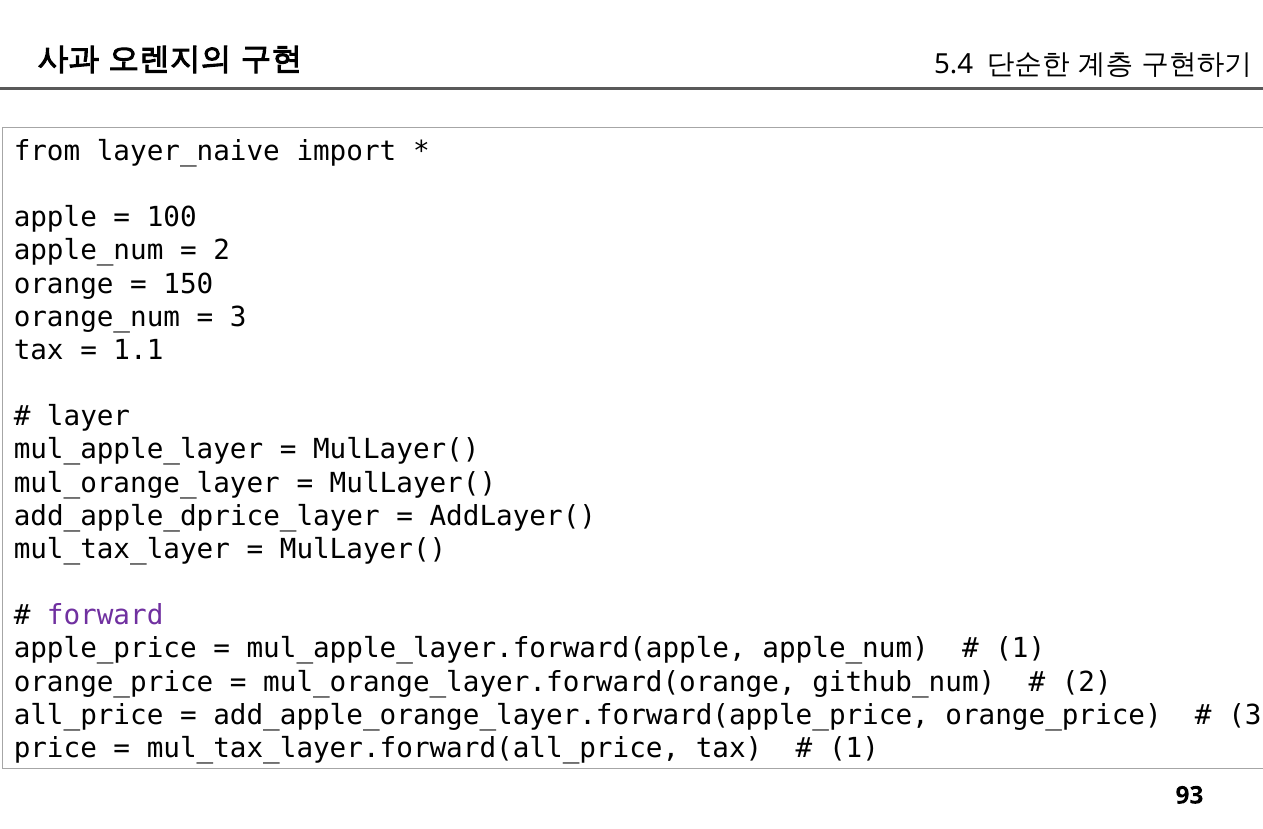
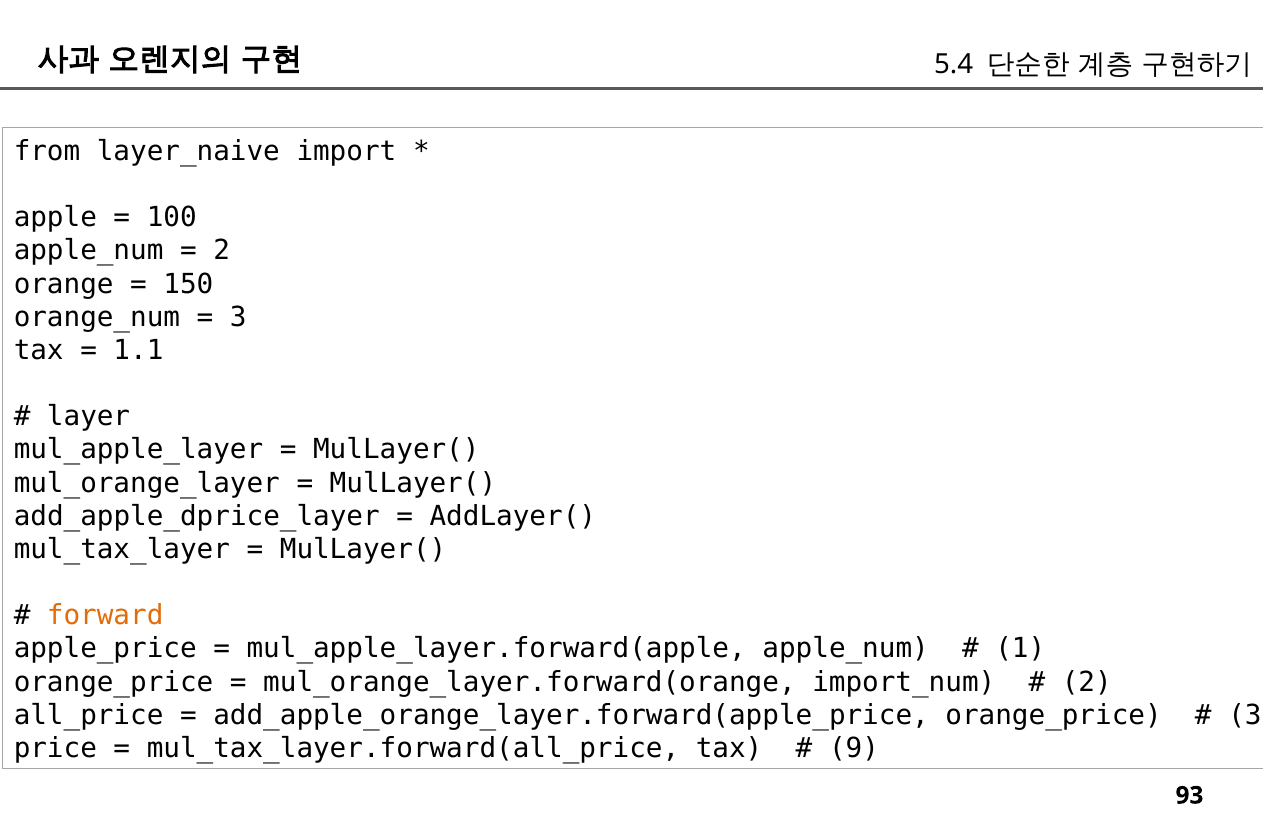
forward colour: purple -> orange (105, 616)
github_num: github_num -> import_num (904, 682)
1: 1 -> 9 (854, 749)
